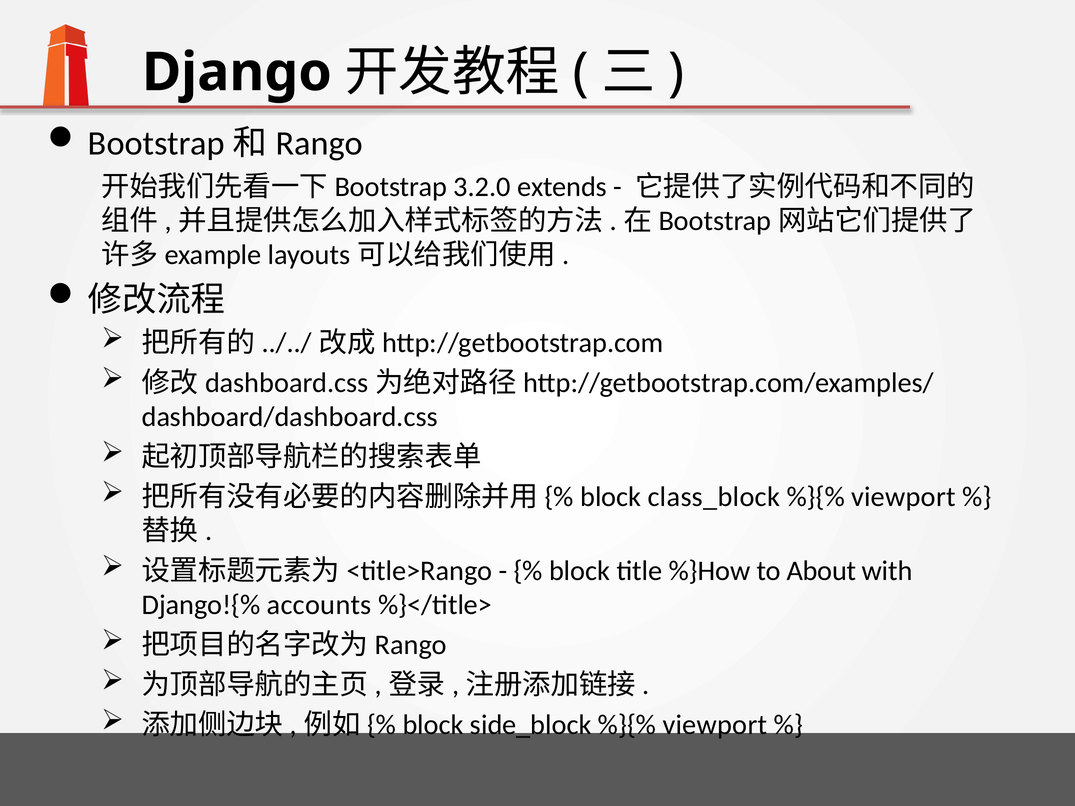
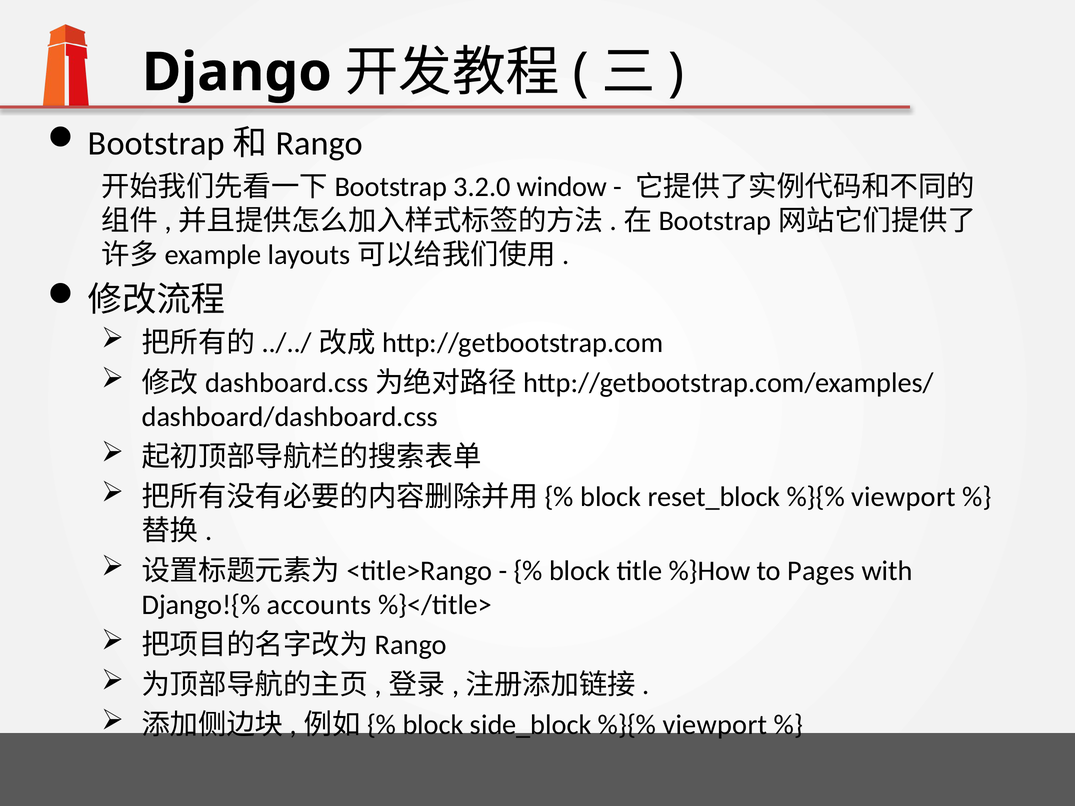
extends: extends -> window (562, 187)
class_block: class_block -> reset_block (714, 497)
About: About -> Pages (821, 571)
